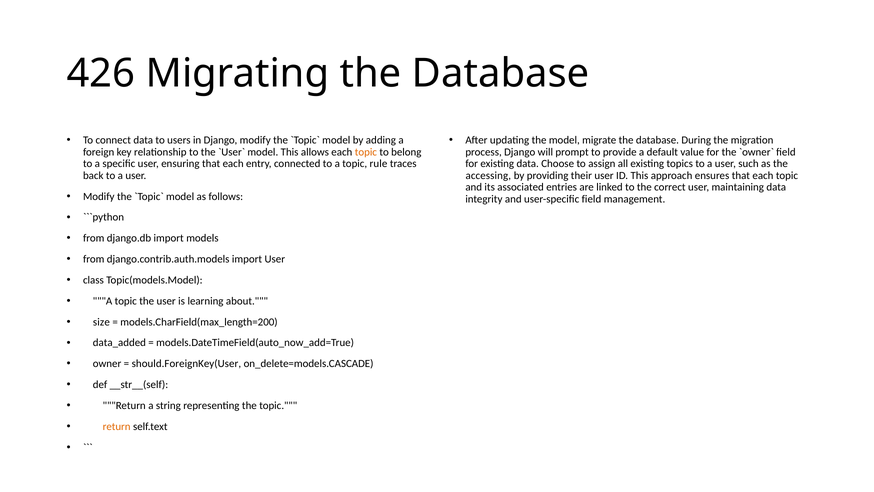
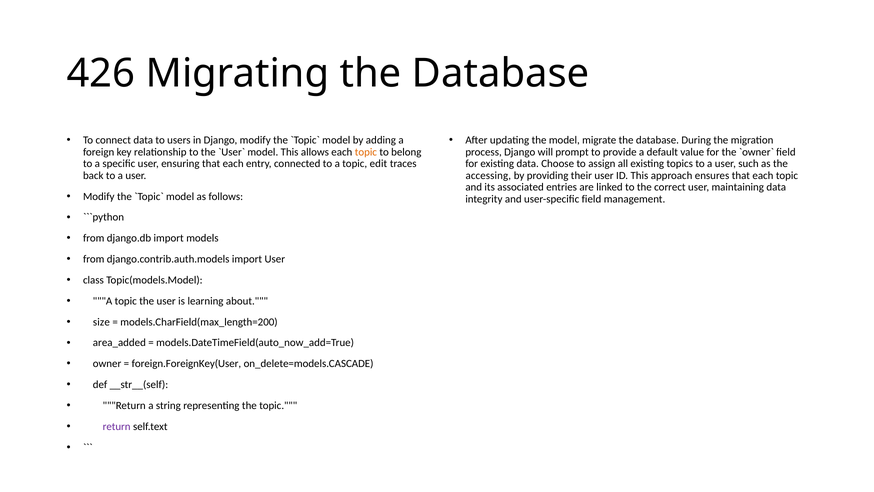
rule: rule -> edit (378, 164)
data_added: data_added -> area_added (119, 343)
should.ForeignKey(User: should.ForeignKey(User -> foreign.ForeignKey(User (186, 363)
return colour: orange -> purple (117, 426)
